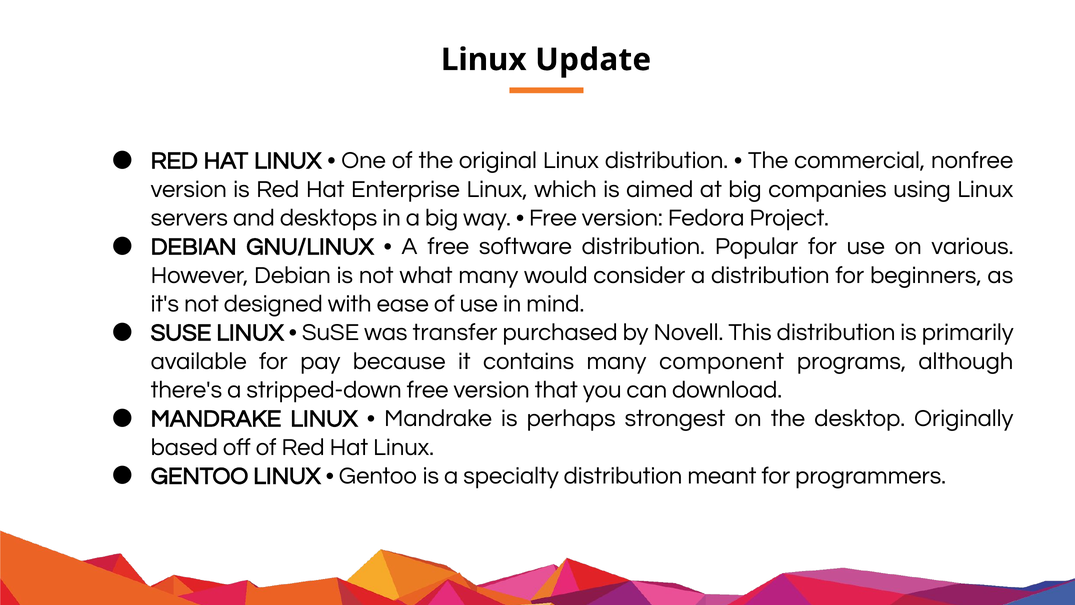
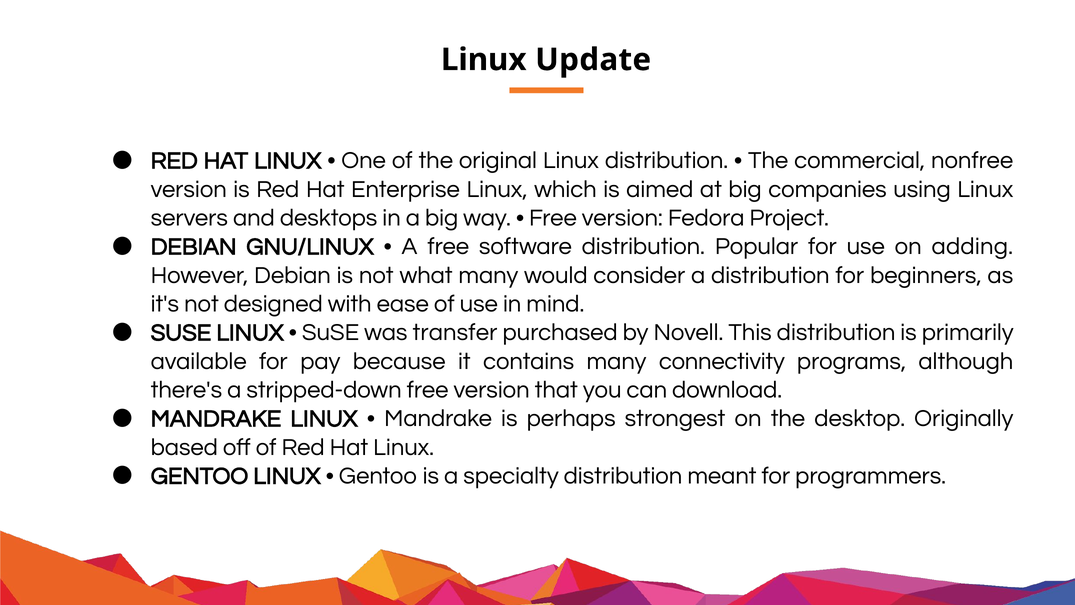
various: various -> adding (972, 246)
component: component -> connectivity (722, 361)
